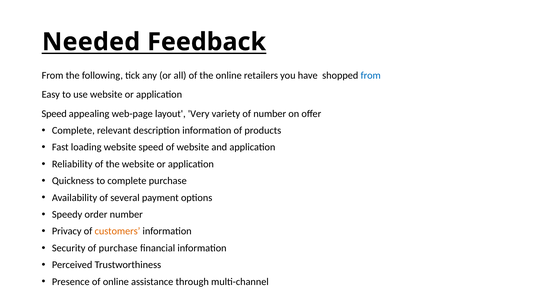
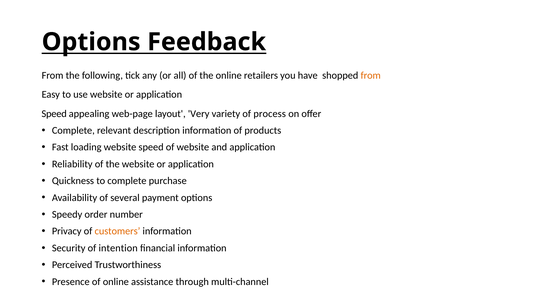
Needed: Needed -> Options (91, 42)
from colour: blue -> orange (371, 75)
of number: number -> process (270, 114)
of purchase: purchase -> intention (118, 248)
